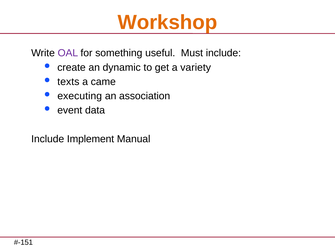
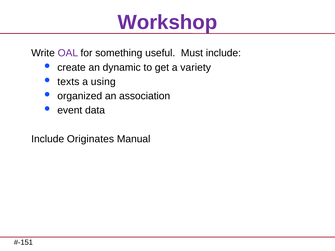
Workshop colour: orange -> purple (167, 22)
came: came -> using (103, 82)
executing: executing -> organized (80, 96)
Implement: Implement -> Originates (90, 139)
